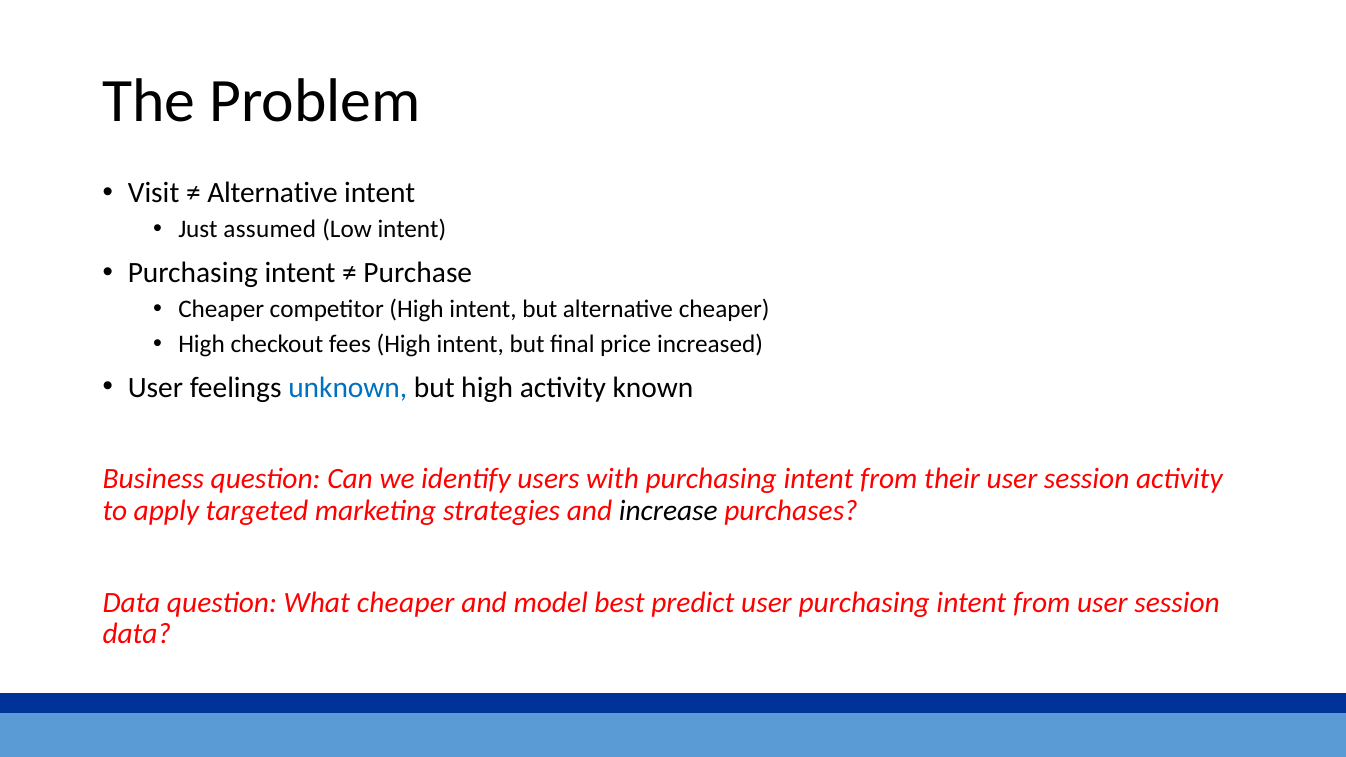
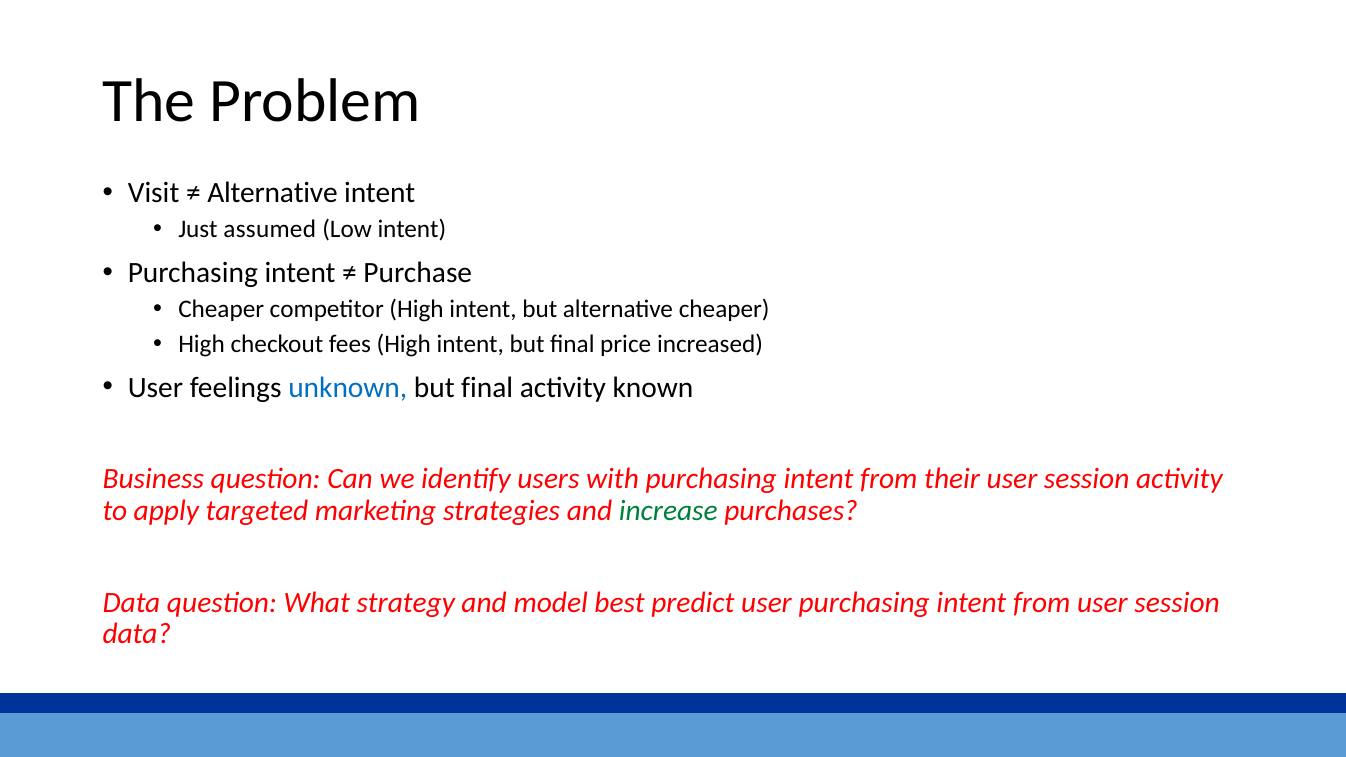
high: high -> final (487, 387)
increase colour: black -> green (668, 511)
What cheaper: cheaper -> strategy (406, 602)
